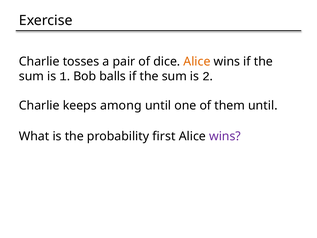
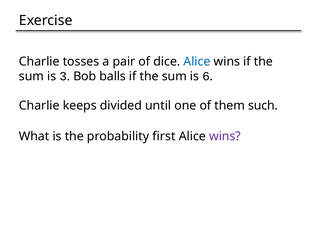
Alice colour: orange -> blue (197, 61)
1: 1 -> 3 (63, 76)
2: 2 -> 6 (206, 76)
among: among -> divided (121, 105)
them until: until -> such (263, 105)
